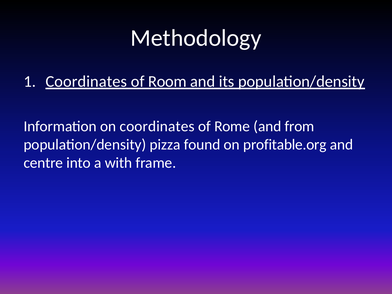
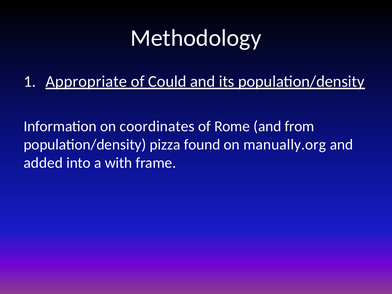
Coordinates: Coordinates -> Appropriate (86, 82)
Room: Room -> Could (167, 82)
profitable.org: profitable.org -> manually.org (285, 145)
centre: centre -> added (43, 163)
